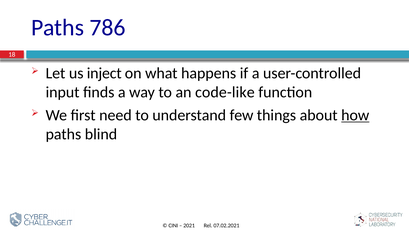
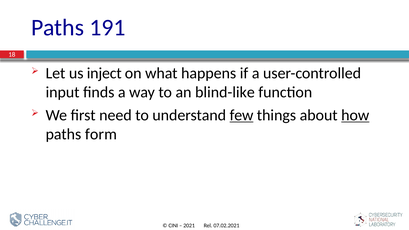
786: 786 -> 191 (108, 28)
code-like: code-like -> blind-like (225, 92)
few underline: none -> present (241, 115)
blind: blind -> form (101, 134)
